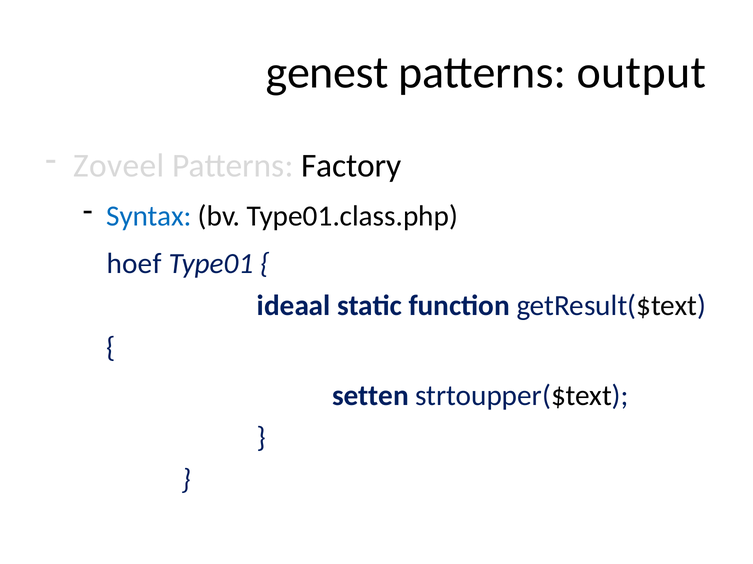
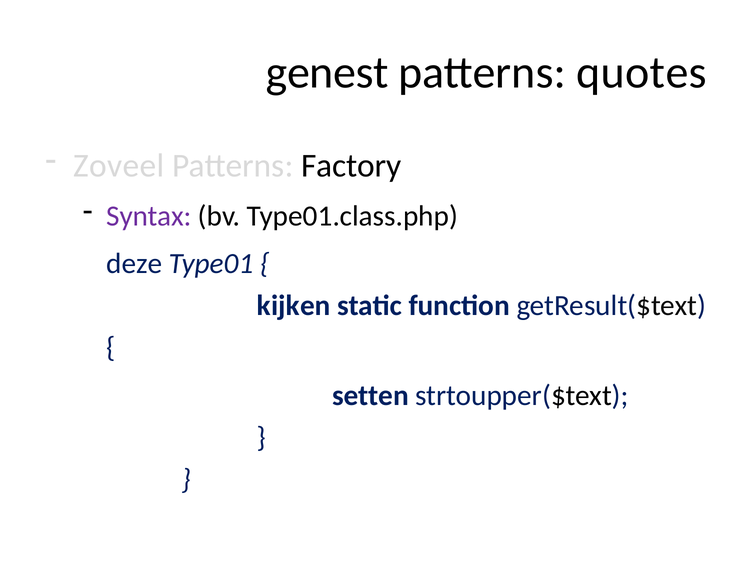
output: output -> quotes (642, 73)
Syntax colour: blue -> purple (149, 216)
hoef: hoef -> deze (134, 264)
ideaal: ideaal -> kijken (294, 306)
